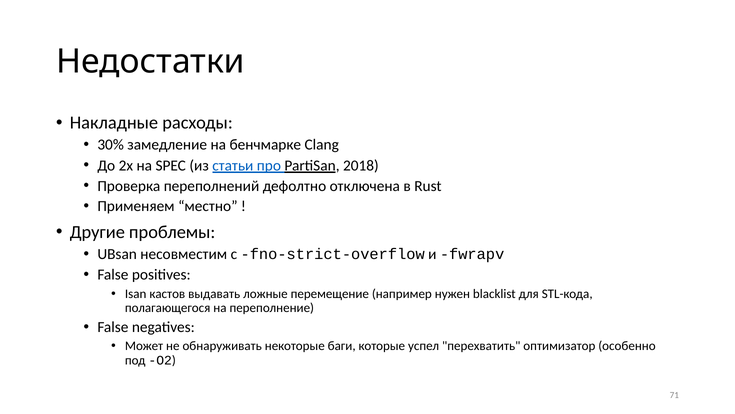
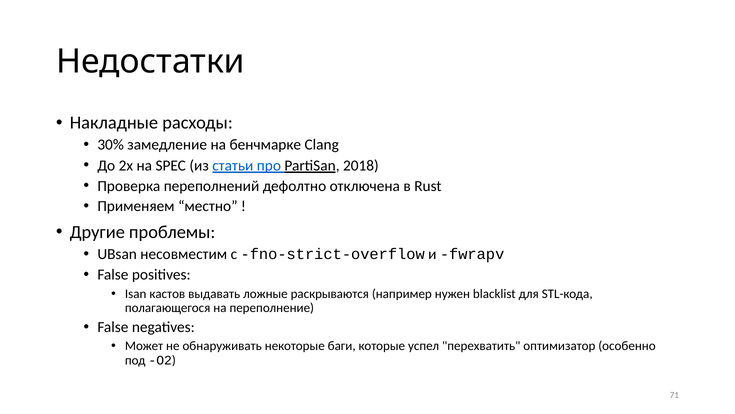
перемещение: перемещение -> раскрываются (330, 293)
